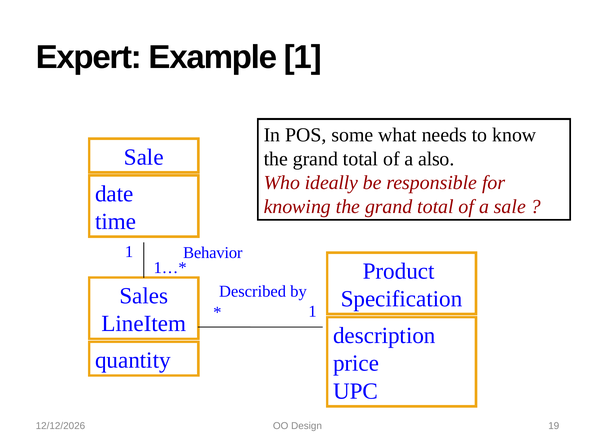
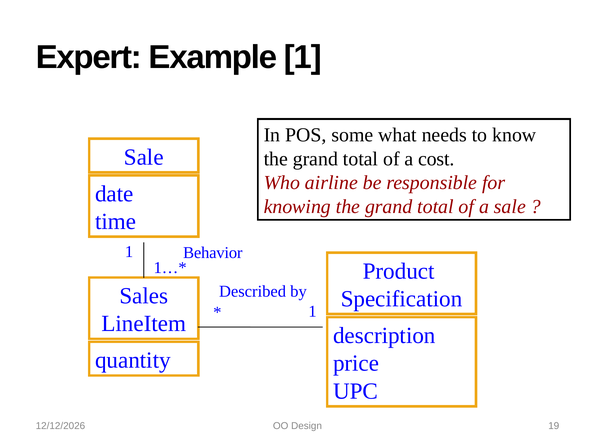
also: also -> cost (436, 159)
ideally: ideally -> airline (331, 183)
